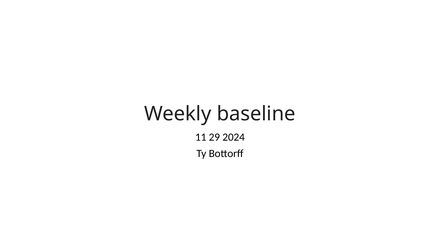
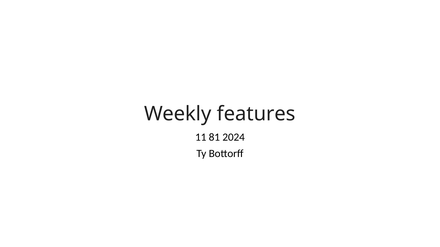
baseline: baseline -> features (256, 114)
29: 29 -> 81 (214, 138)
